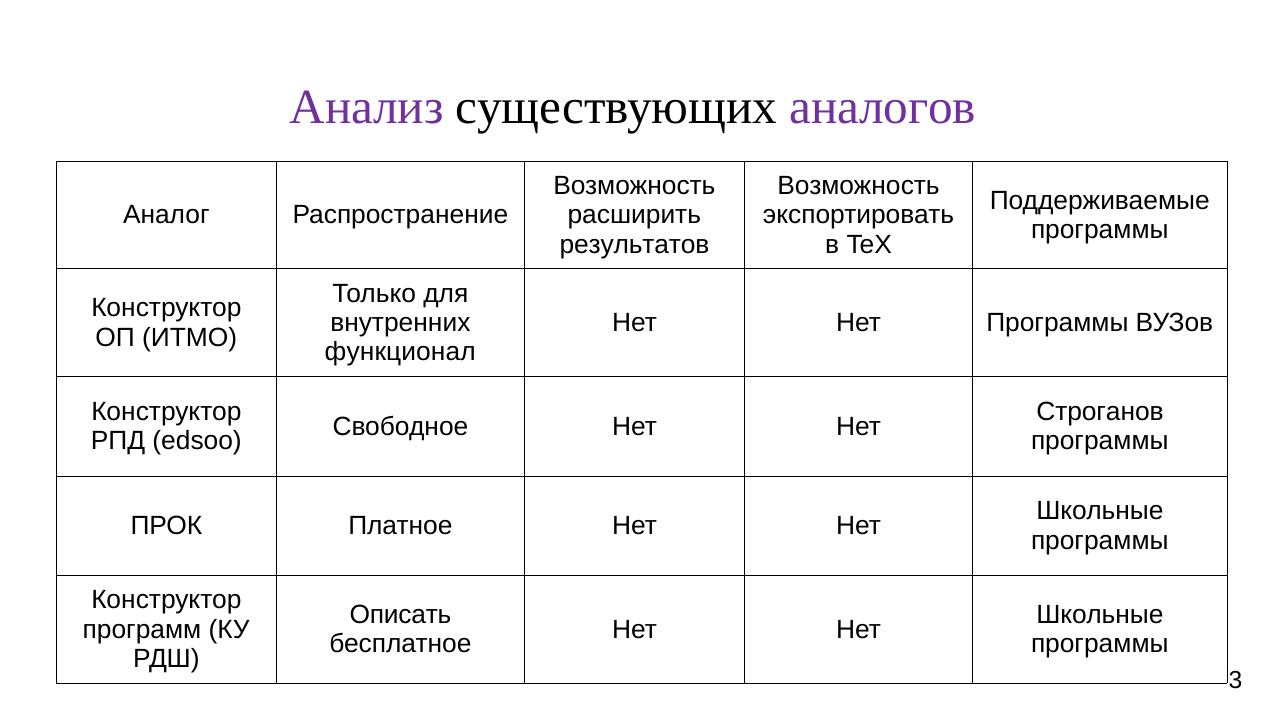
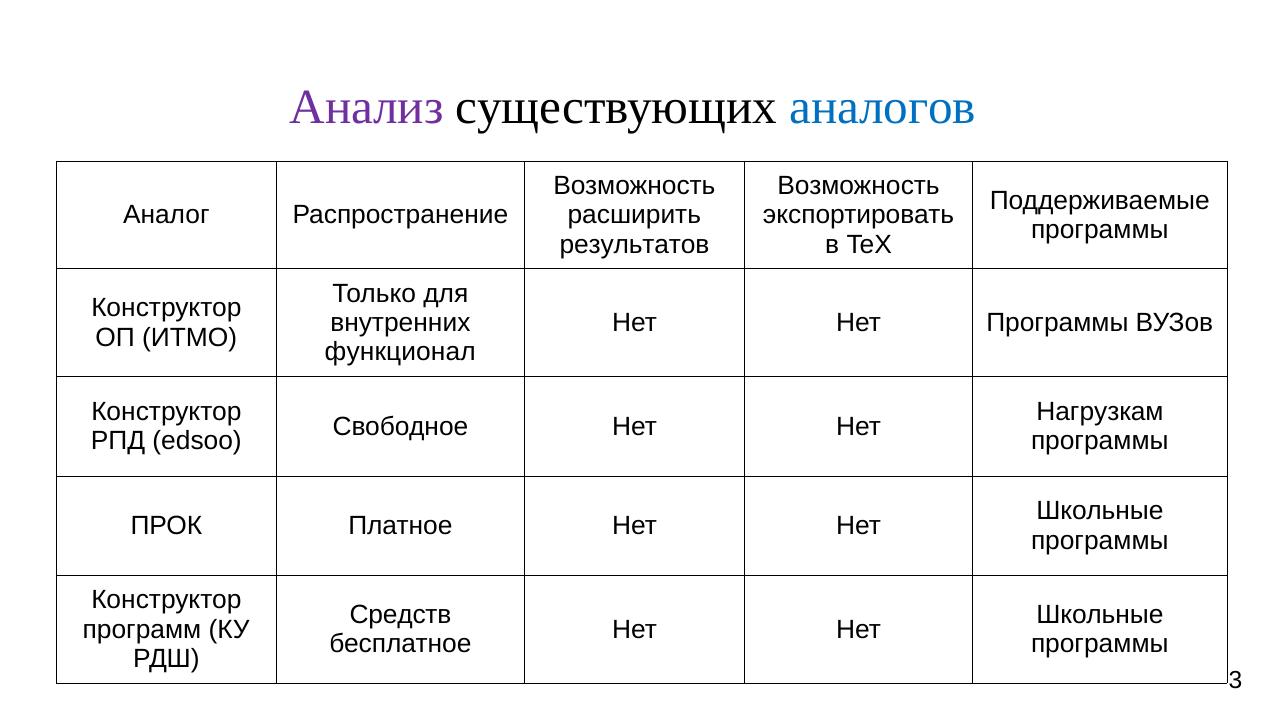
аналогов colour: purple -> blue (883, 107)
Строганов: Строганов -> Нагрузкам (1100, 412)
Описать: Описать -> Средств (400, 615)
